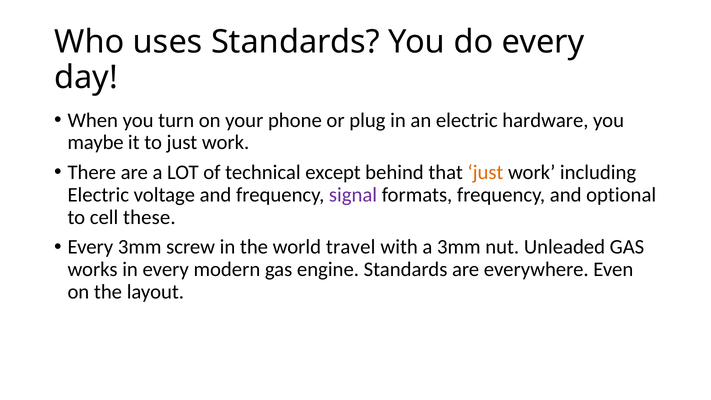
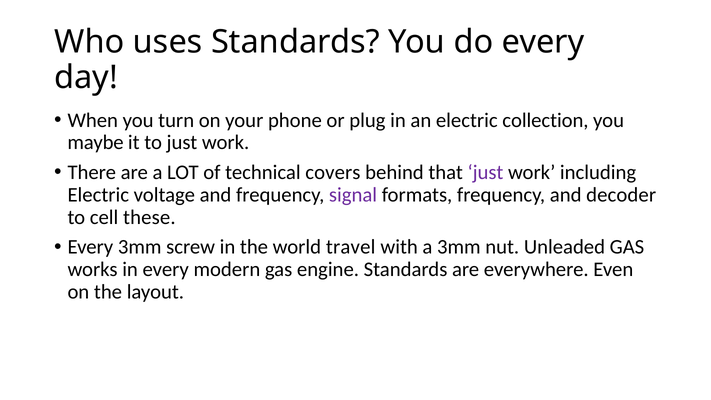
hardware: hardware -> collection (545, 120)
except: except -> covers (333, 172)
just colour: orange -> purple (485, 172)
optional: optional -> decoder (621, 195)
